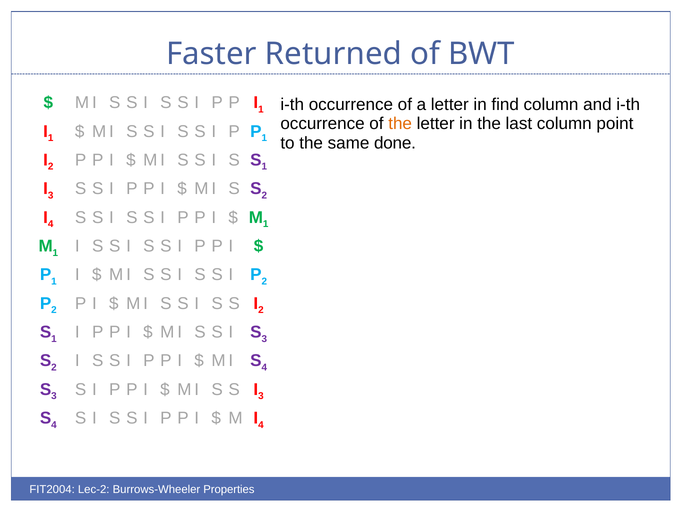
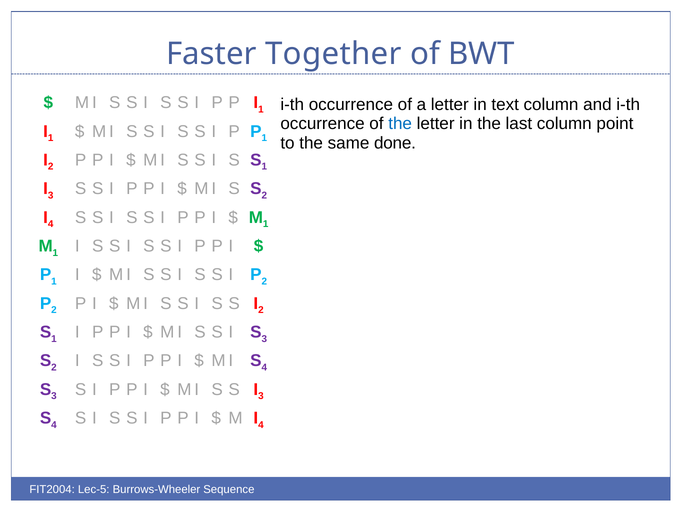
Returned: Returned -> Together (333, 54)
find: find -> text (505, 105)
the colour: orange -> blue (400, 124)
Lec-2: Lec-2 -> Lec-5 (94, 489)
Properties: Properties -> Sequence (229, 489)
